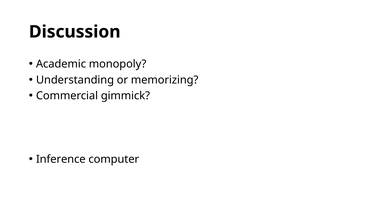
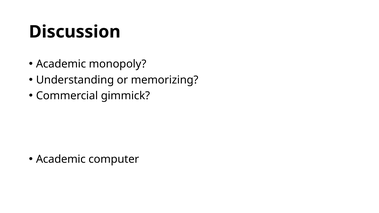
Inference: Inference -> Academic (61, 159)
